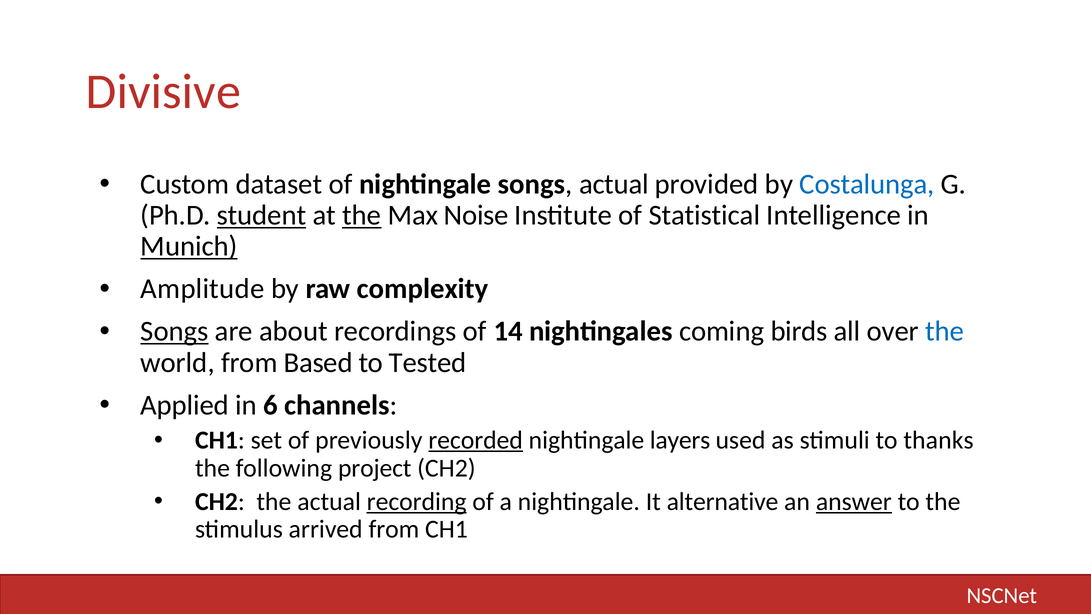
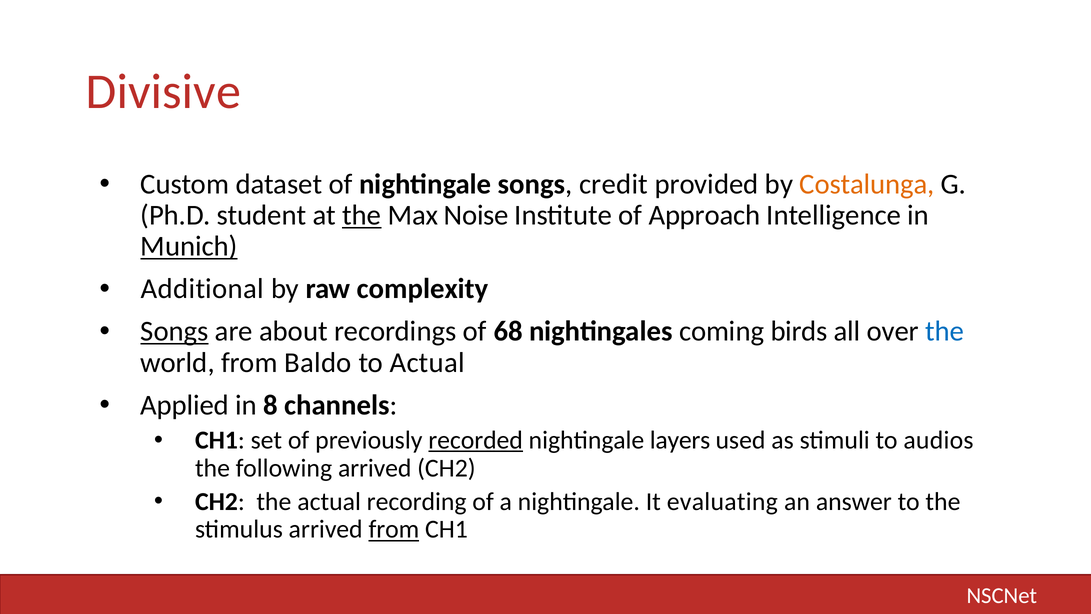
songs actual: actual -> credit (614, 184)
Costalunga colour: blue -> orange (867, 184)
student underline: present -> none (262, 215)
Statistical: Statistical -> Approach (704, 215)
Amplitude: Amplitude -> Additional (202, 289)
14: 14 -> 68 (508, 331)
Based: Based -> Baldo (318, 362)
to Tested: Tested -> Actual (427, 362)
6: 6 -> 8 (271, 405)
thanks: thanks -> audios (938, 440)
following project: project -> arrived (375, 468)
recording underline: present -> none (417, 501)
alternative: alternative -> evaluating (722, 501)
answer underline: present -> none (854, 501)
from underline: none -> present (394, 529)
